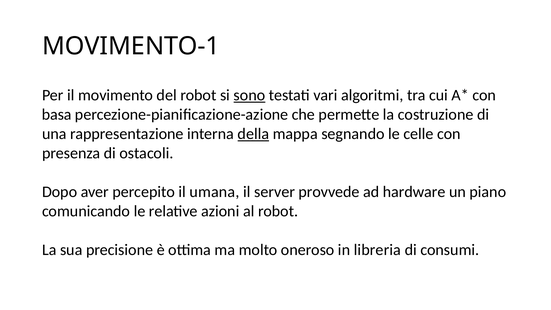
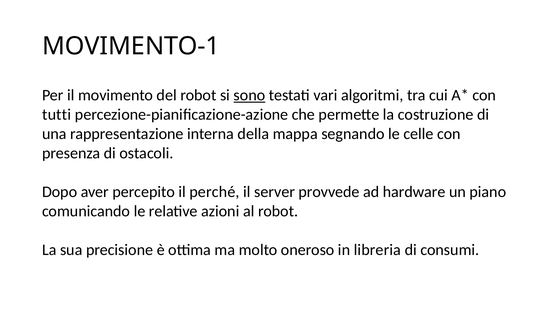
basa: basa -> tutti (57, 115)
della underline: present -> none (253, 134)
umana: umana -> perché (214, 192)
